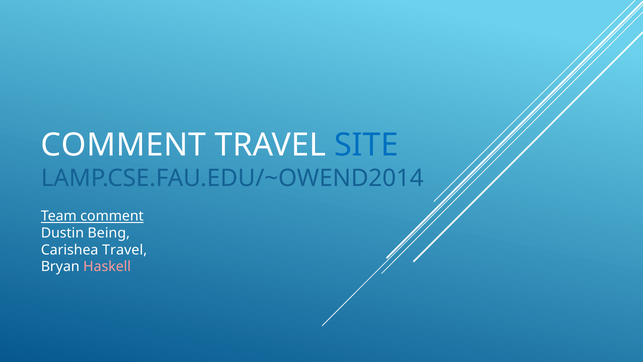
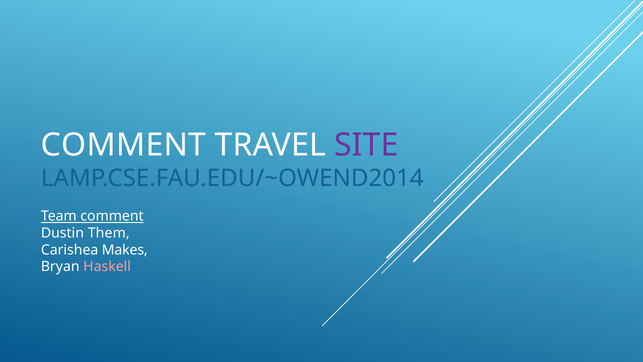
SITE colour: blue -> purple (366, 145)
Being: Being -> Them (109, 233)
Carishea Travel: Travel -> Makes (125, 250)
